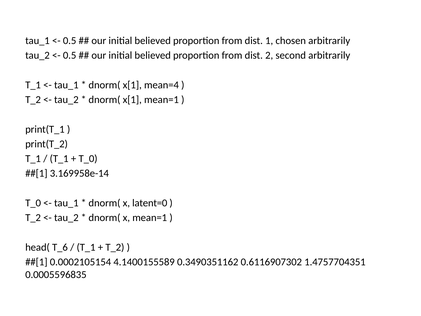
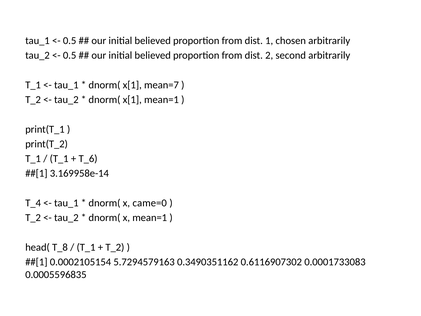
mean=4: mean=4 -> mean=7 (162, 85)
T_0: T_0 -> T_6 (88, 159)
T_0: T_0 -> T_4 (33, 203)
latent=0: latent=0 -> came=0 (150, 203)
T_6: T_6 -> T_8 (60, 247)
4.1400155589: 4.1400155589 -> 5.7294579163 (144, 262)
1.4757704351: 1.4757704351 -> 0.0001733083 (335, 262)
